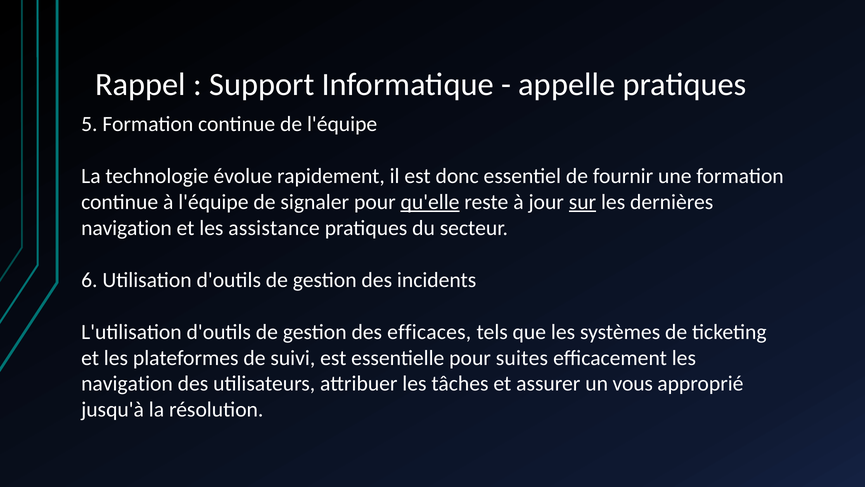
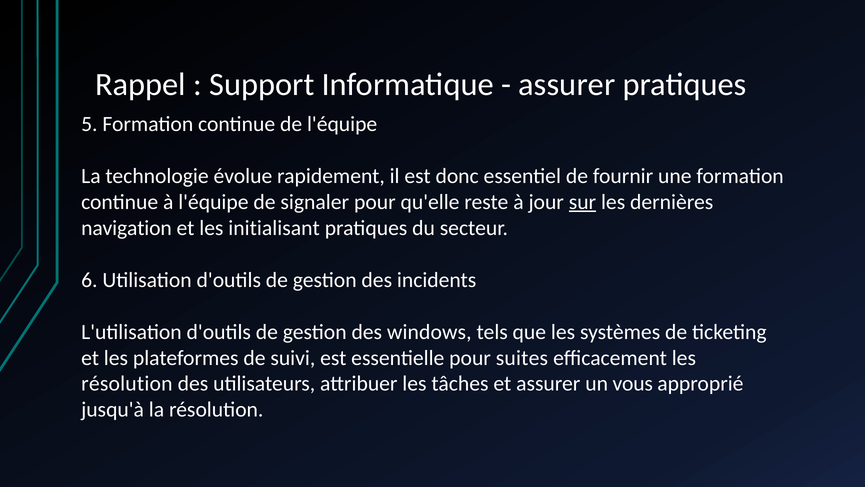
appelle: appelle -> assurer (567, 84)
qu'elle underline: present -> none (430, 202)
assistance: assistance -> initialisant (274, 228)
efficaces: efficaces -> windows (429, 332)
navigation: navigation -> résolution (127, 384)
